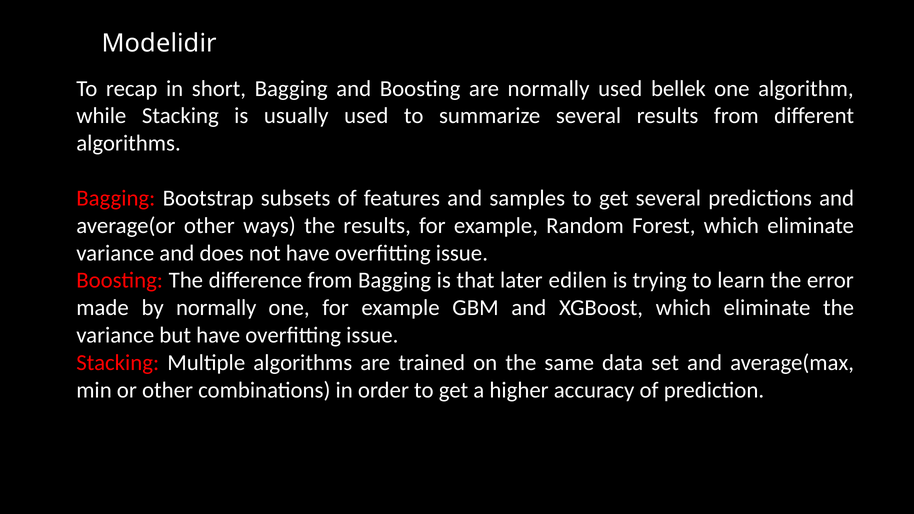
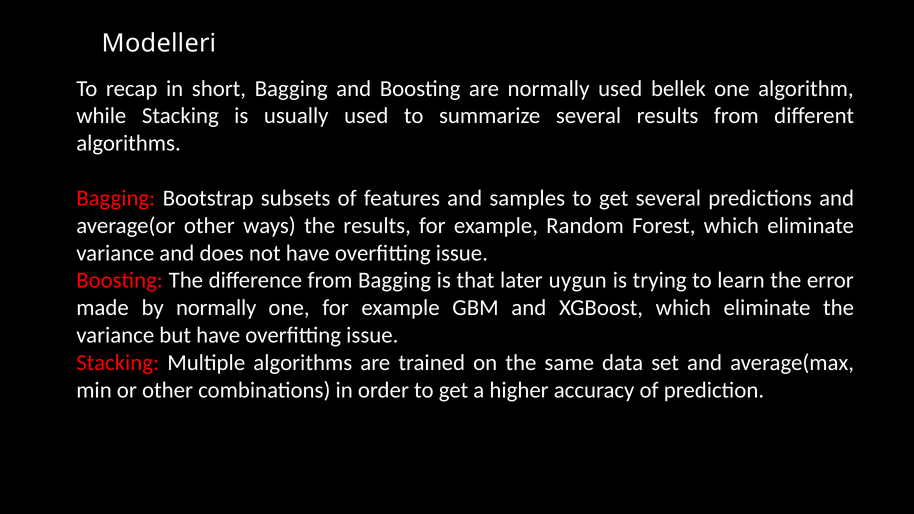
Modelidir: Modelidir -> Modelleri (159, 44)
edilen: edilen -> uygun (578, 280)
